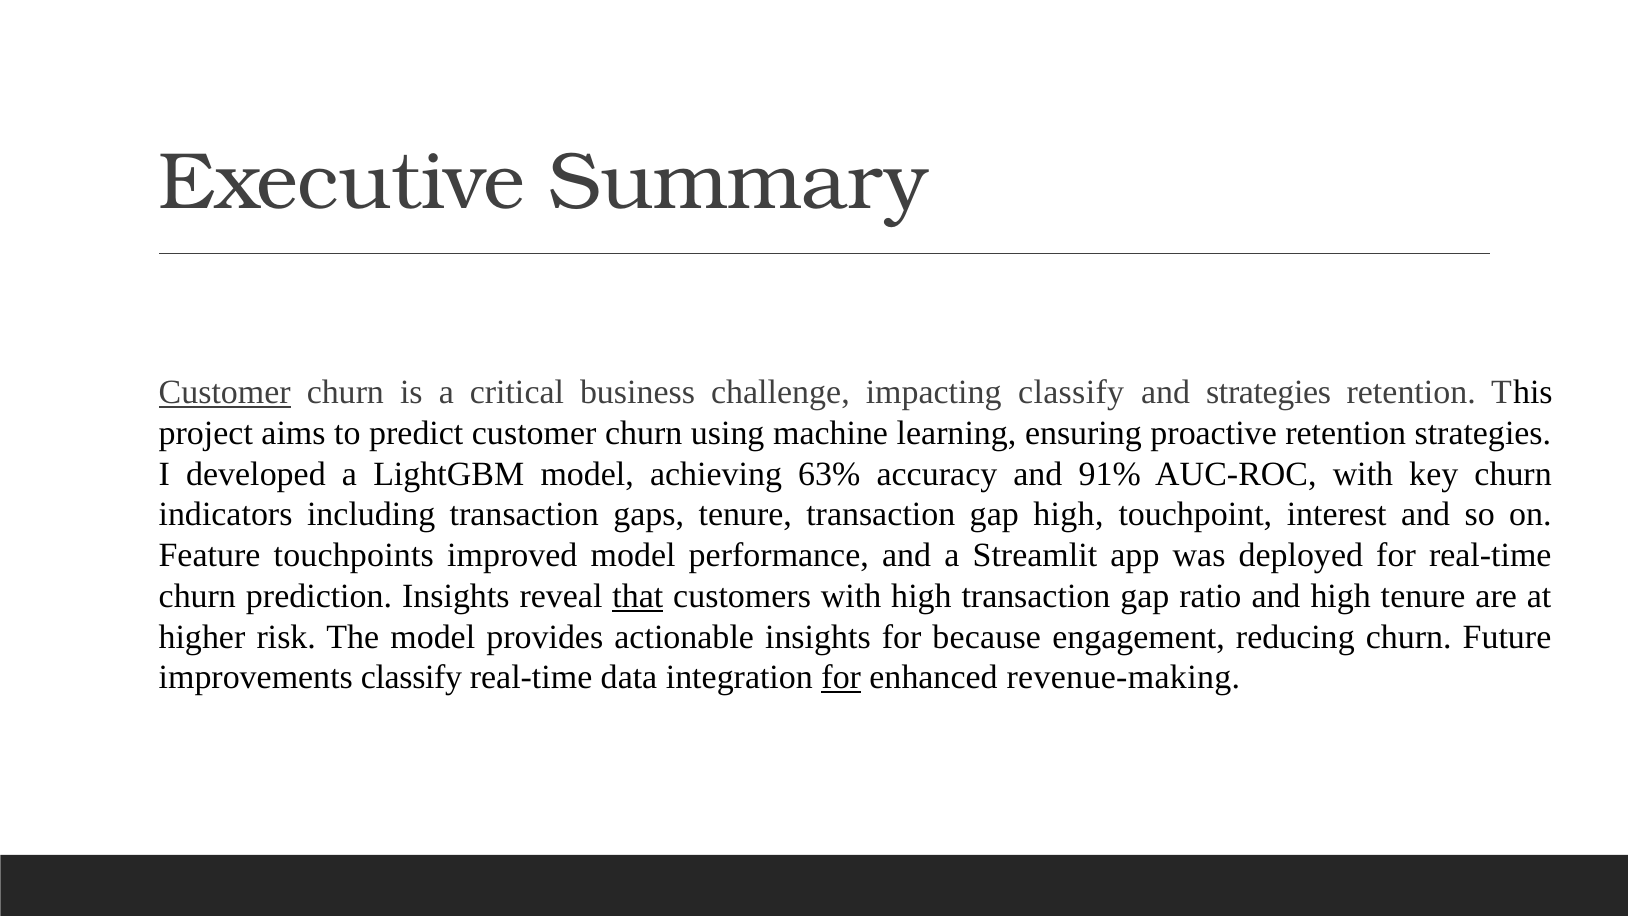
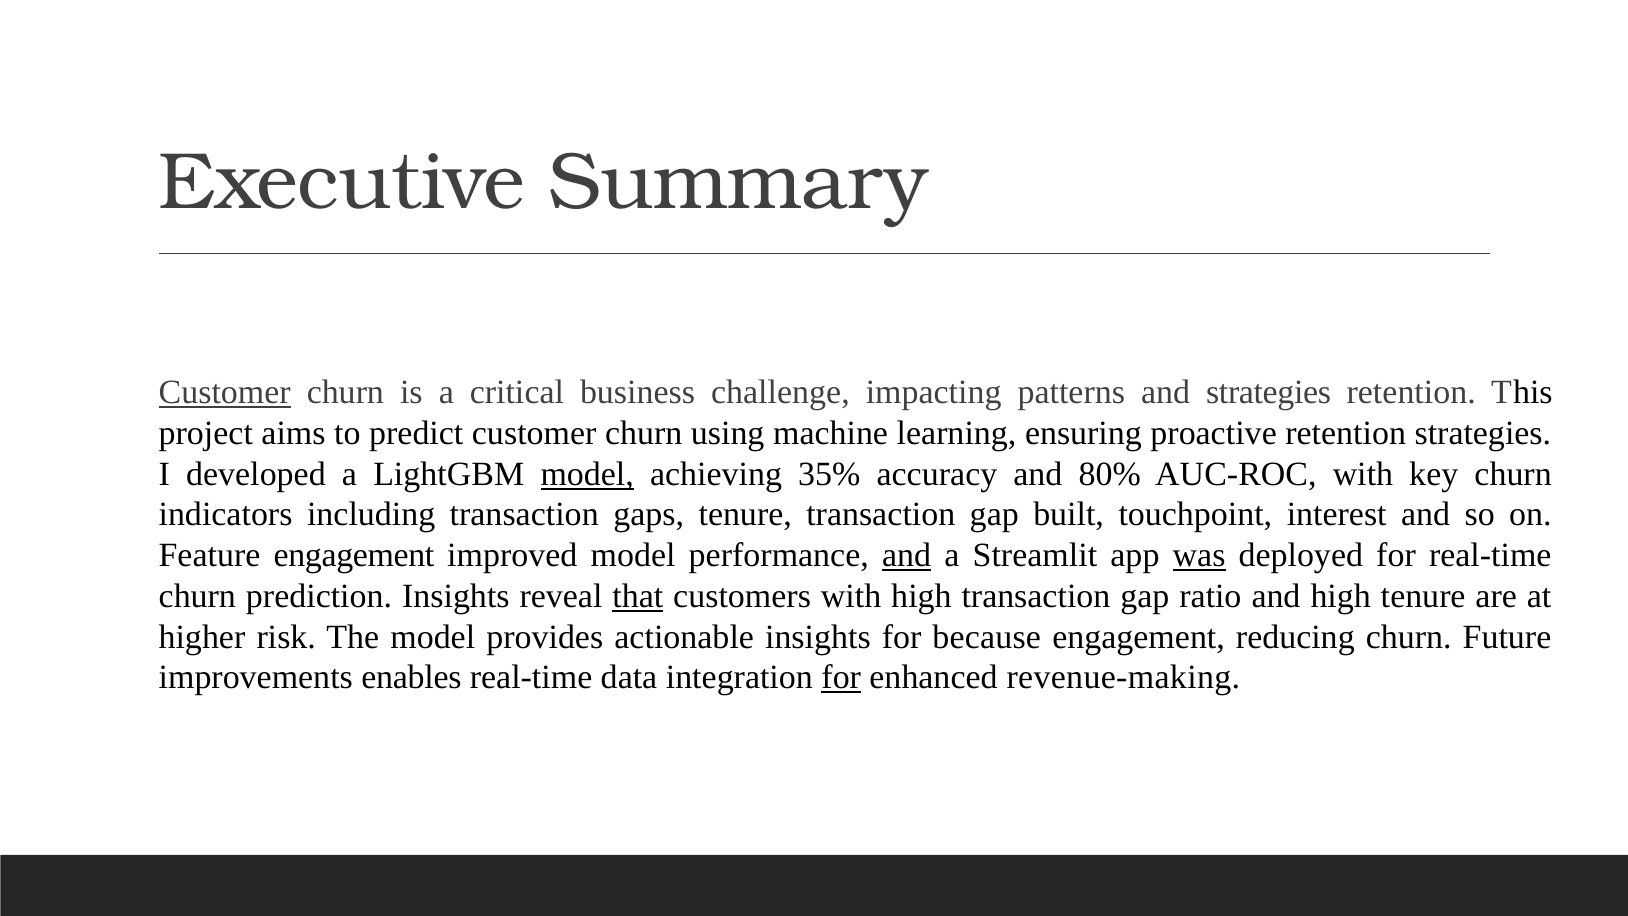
impacting classify: classify -> patterns (1071, 392)
model underline: none -> present (587, 474)
63%: 63% -> 35% (829, 474)
91%: 91% -> 80% (1110, 474)
gap high: high -> built (1069, 515)
Feature touchpoints: touchpoints -> engagement (354, 555)
and underline: none -> present (907, 555)
was underline: none -> present (1199, 555)
improvements classify: classify -> enables (411, 678)
